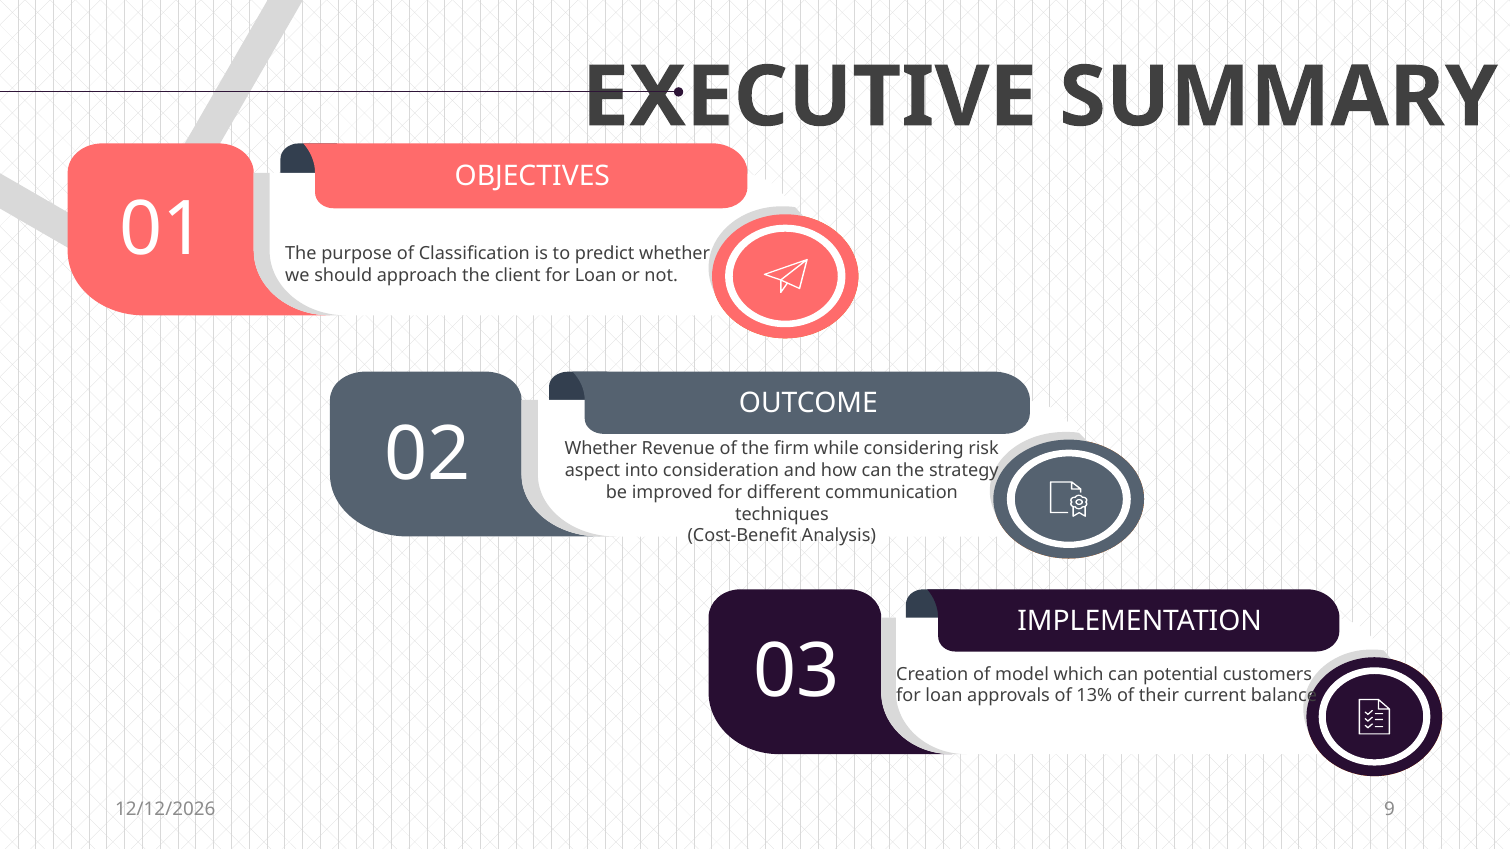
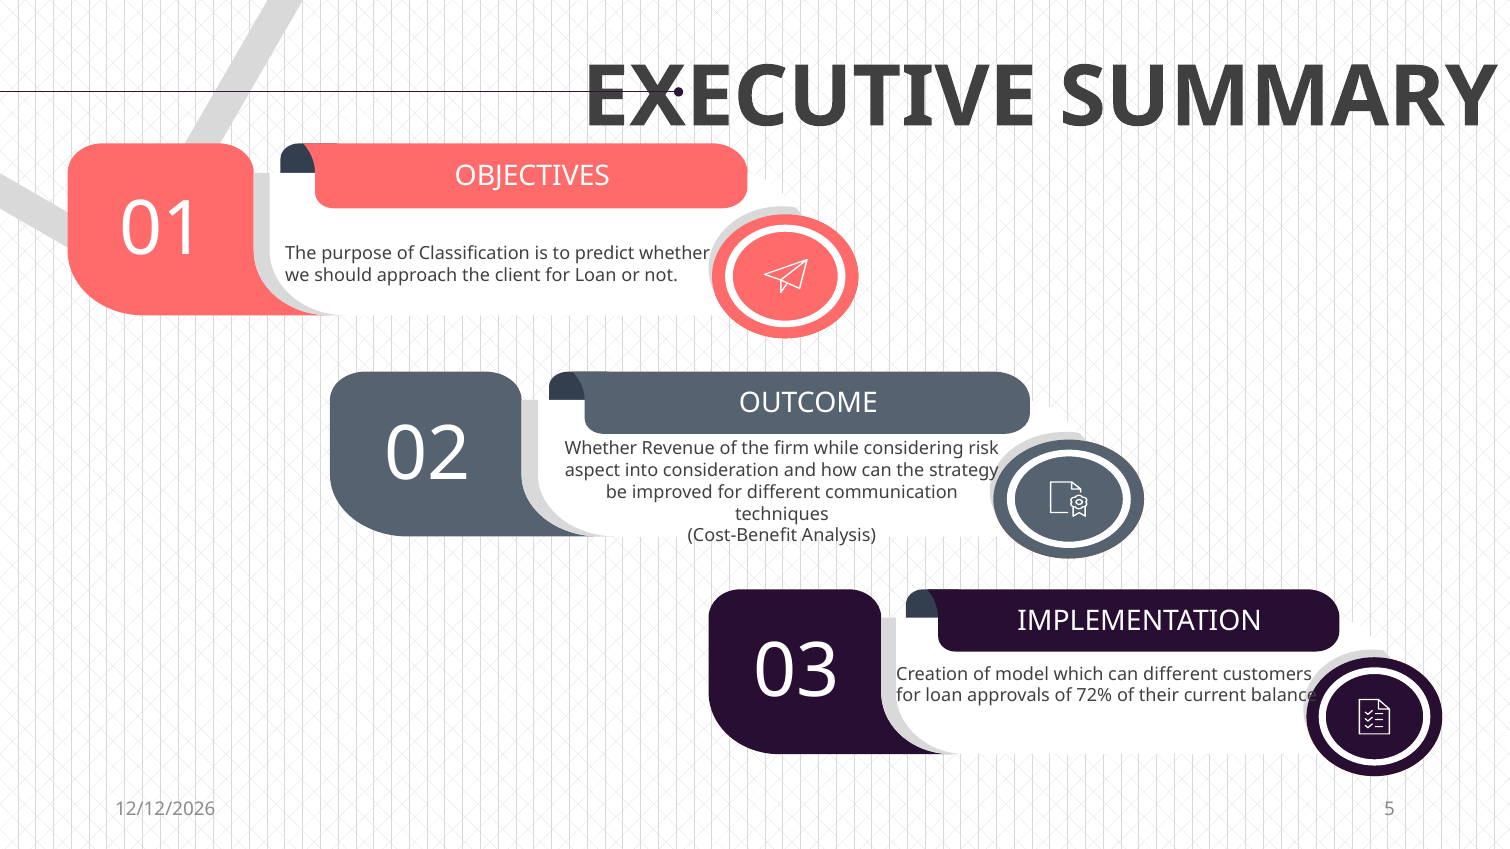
can potential: potential -> different (1181, 675)
13%: 13% -> 72% (1094, 696)
9: 9 -> 5 (1389, 810)
